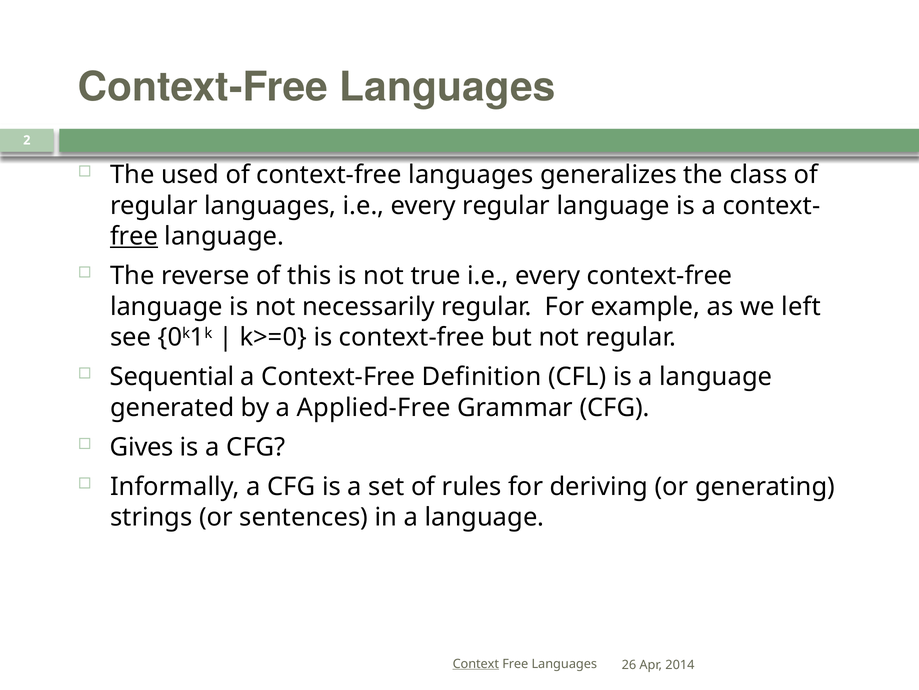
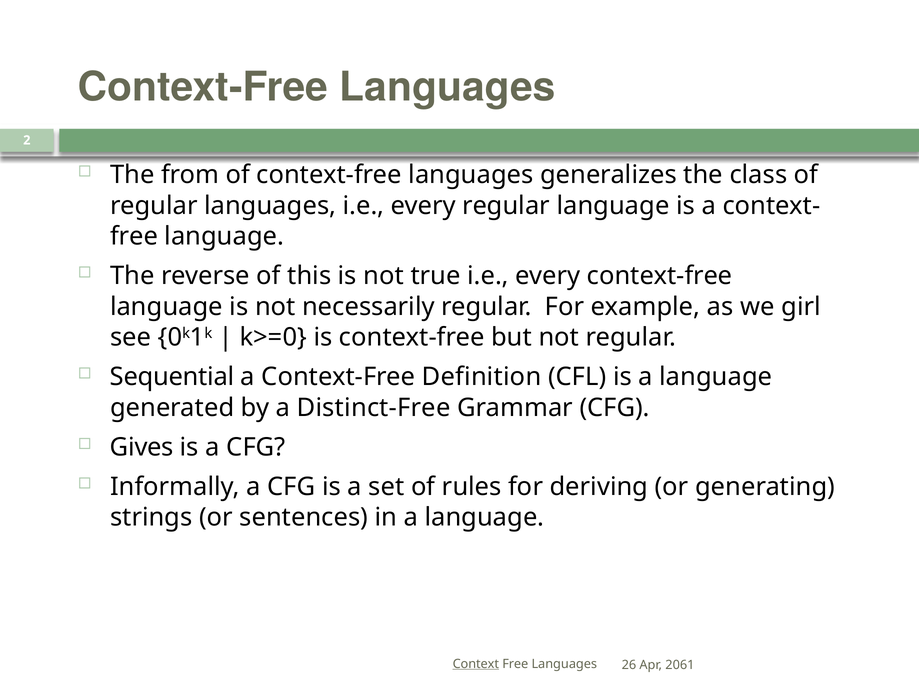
used: used -> from (190, 175)
free underline: present -> none (134, 236)
left: left -> girl (801, 306)
Applied-Free: Applied-Free -> Distinct-Free (374, 407)
2014: 2014 -> 2061 (680, 664)
